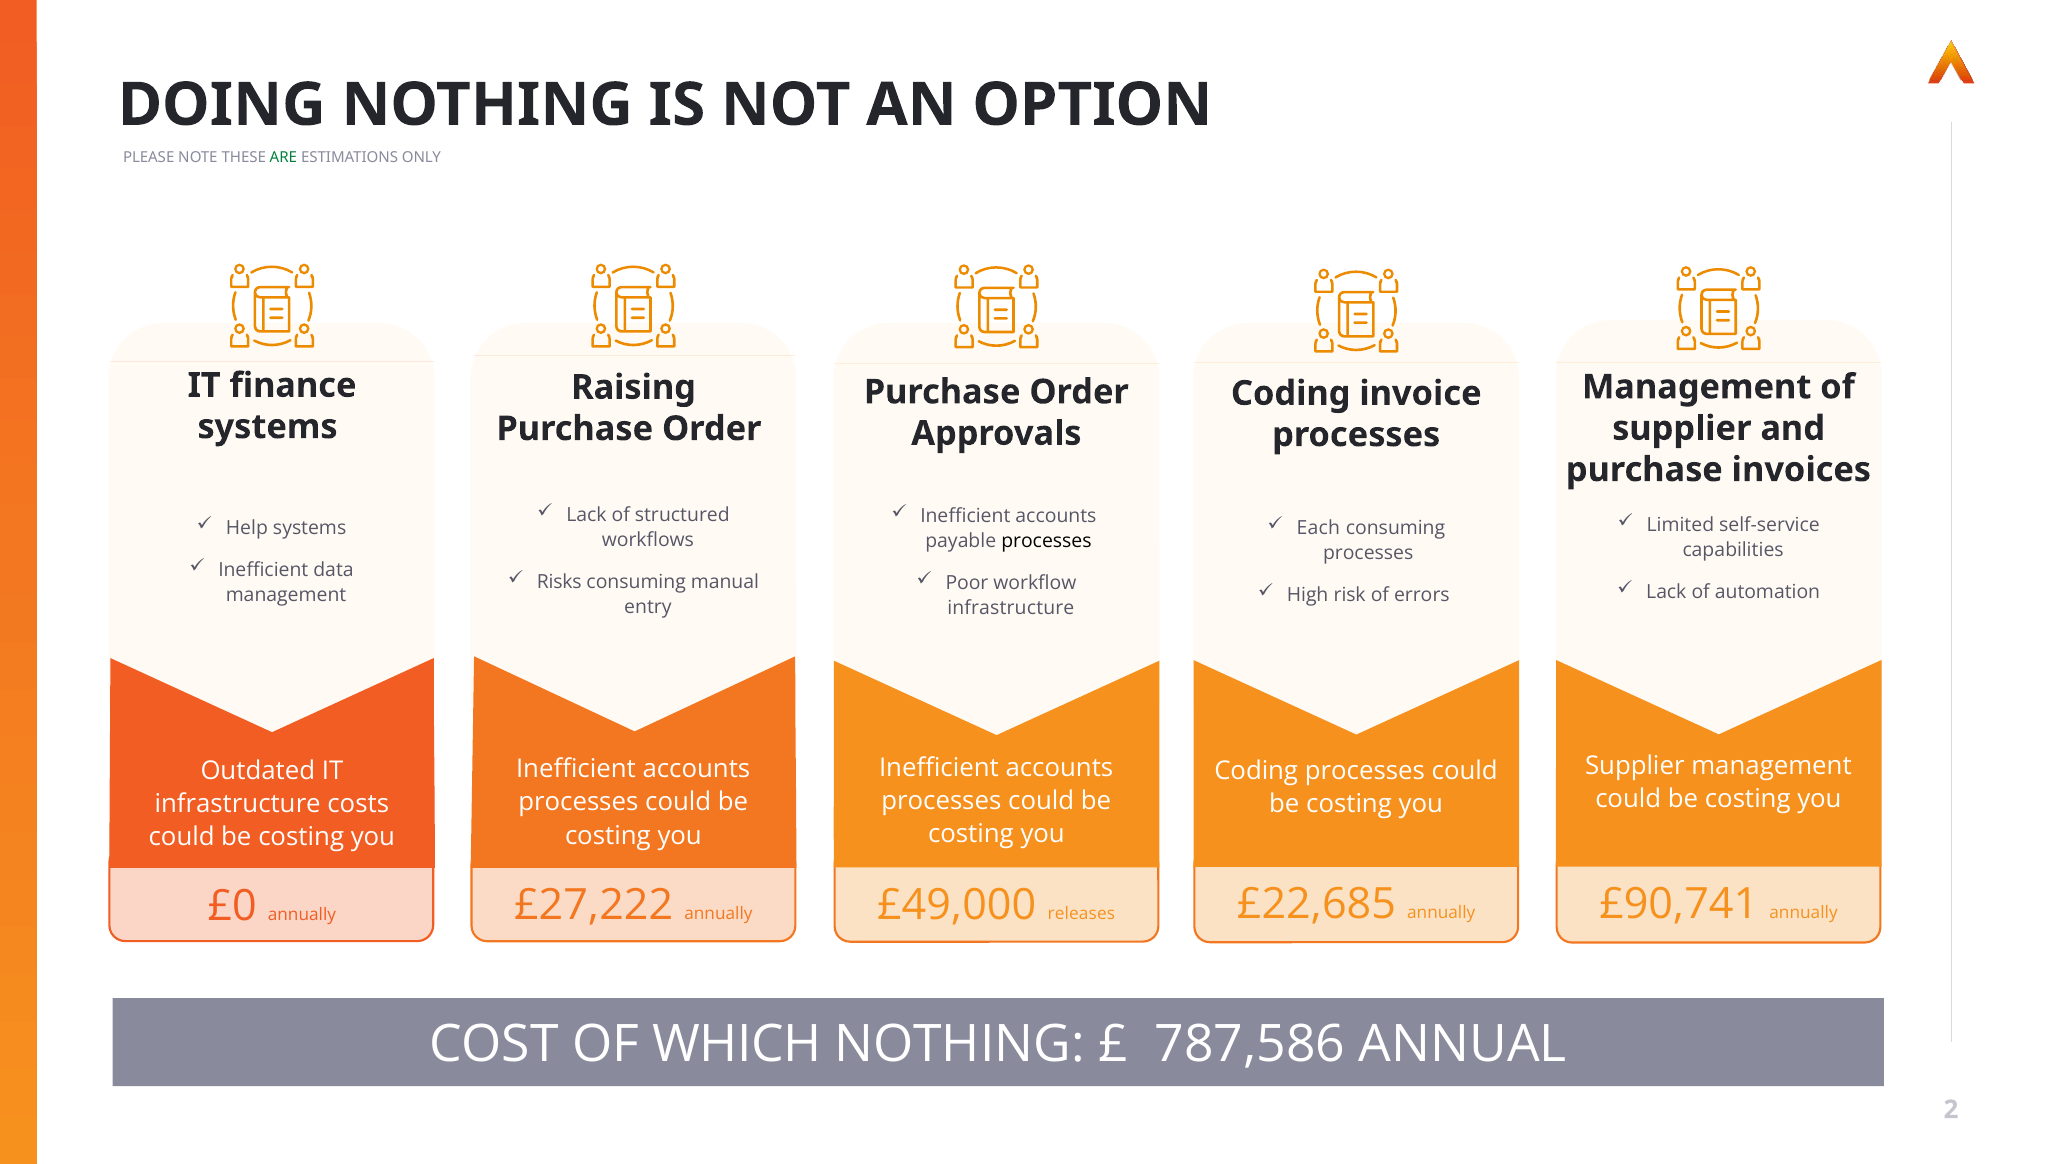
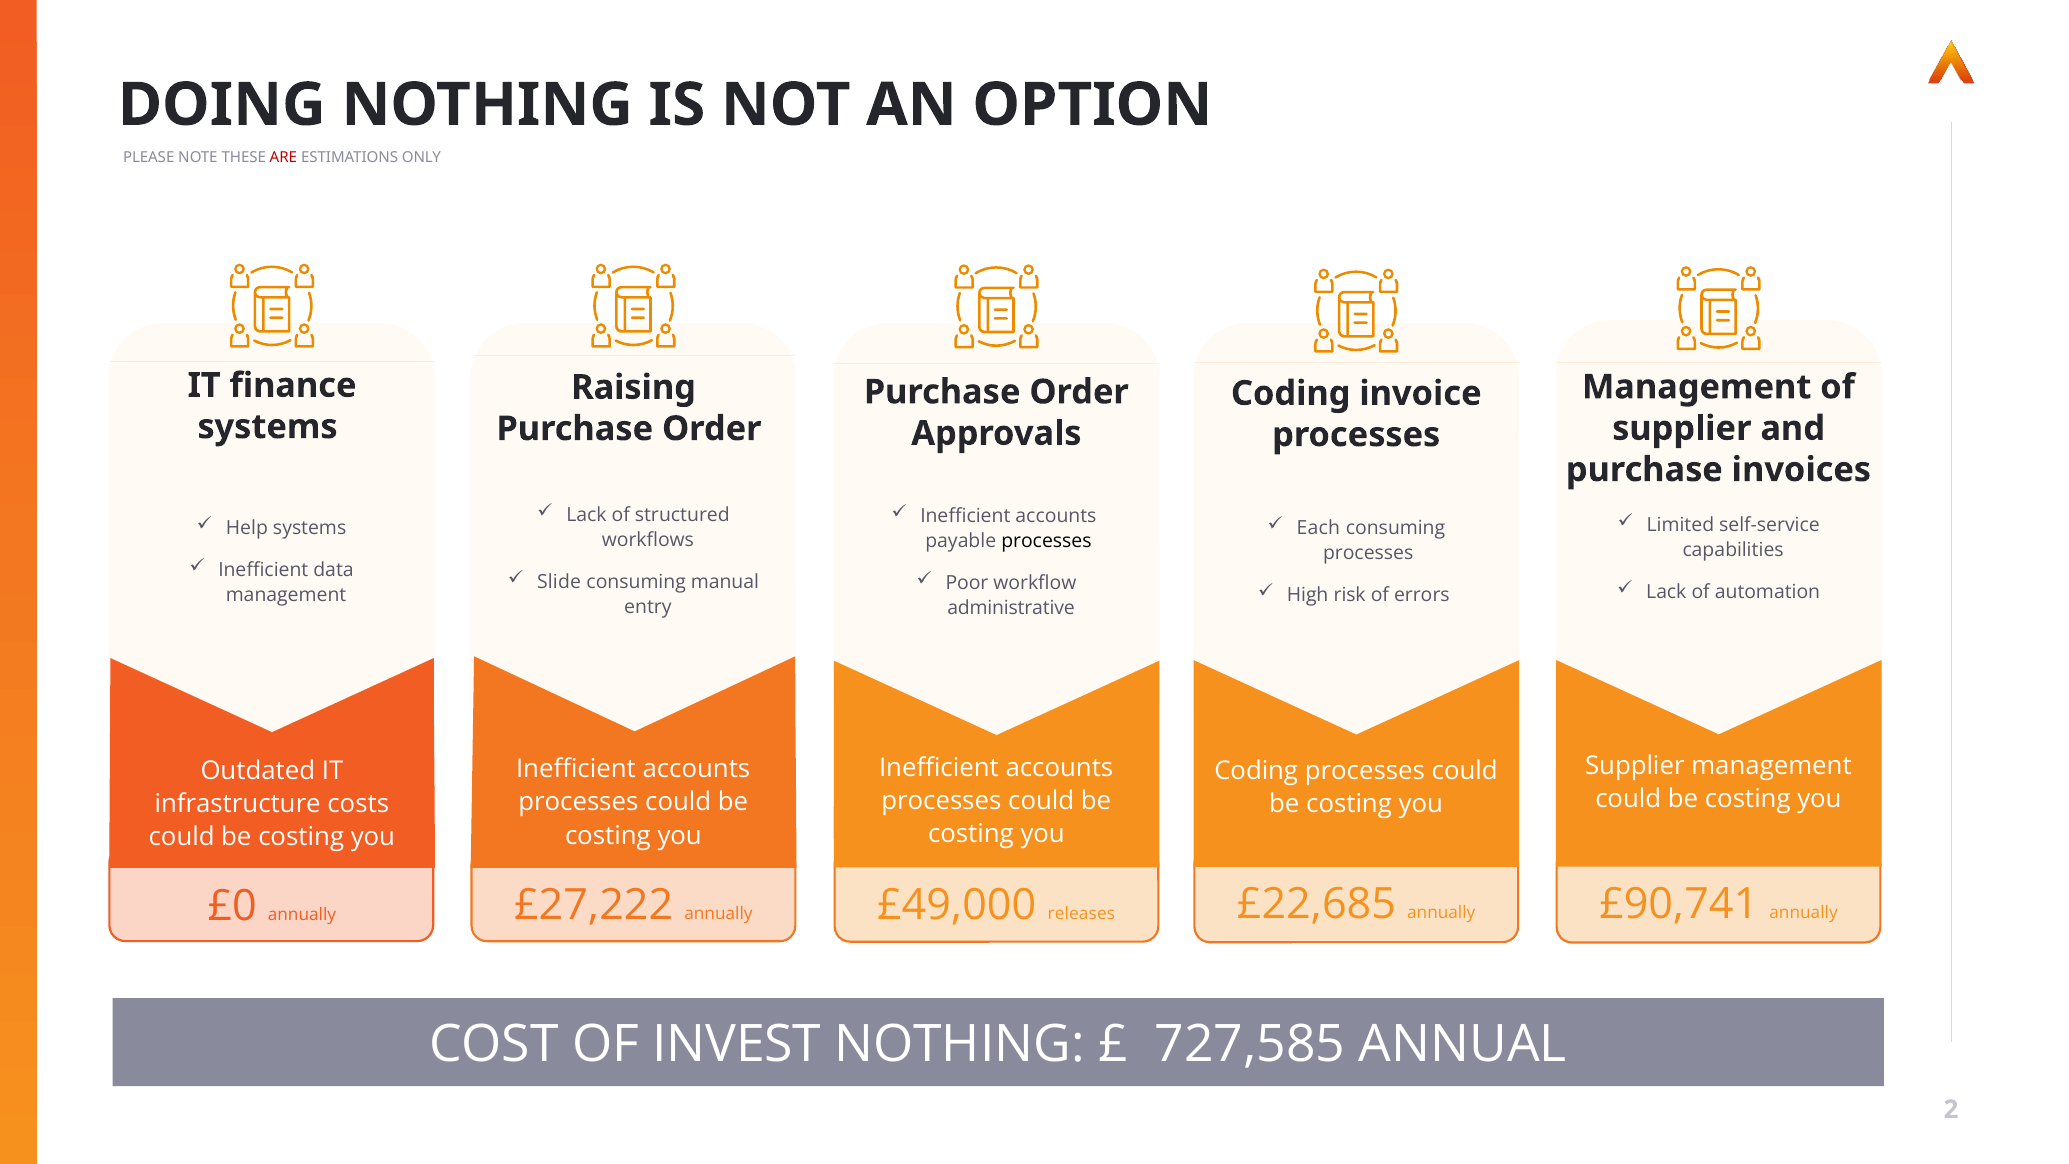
ARE colour: green -> red (283, 157)
Risks: Risks -> Slide (559, 582)
infrastructure: infrastructure -> administrative (1011, 608)
WHICH: WHICH -> INVEST (737, 1044)
787,586: 787,586 -> 727,585 (1250, 1044)
